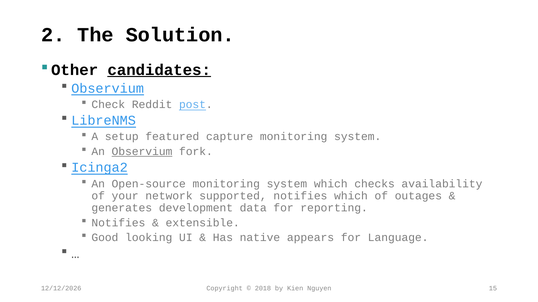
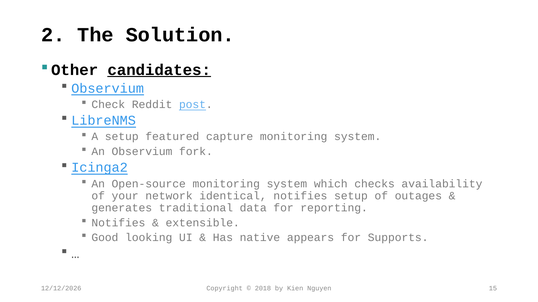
Observium underline: present -> none (142, 152)
supported: supported -> identical (233, 196)
notifies which: which -> setup (351, 196)
development: development -> traditional (196, 208)
Language: Language -> Supports (398, 238)
